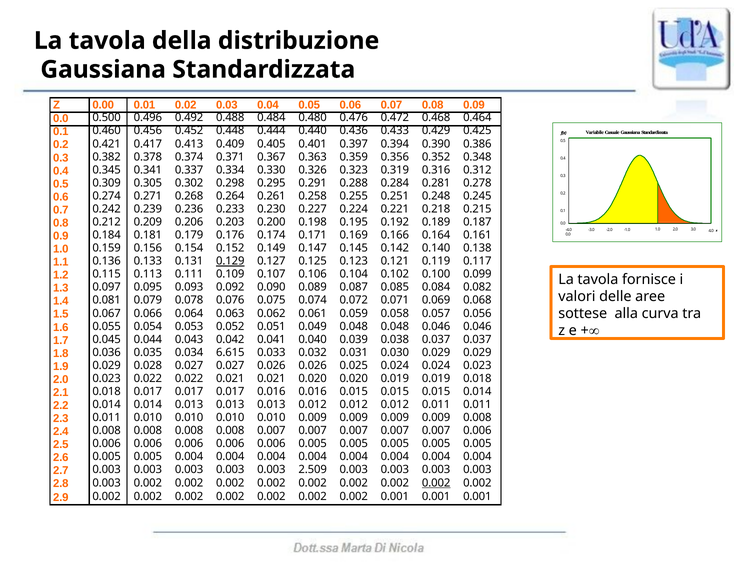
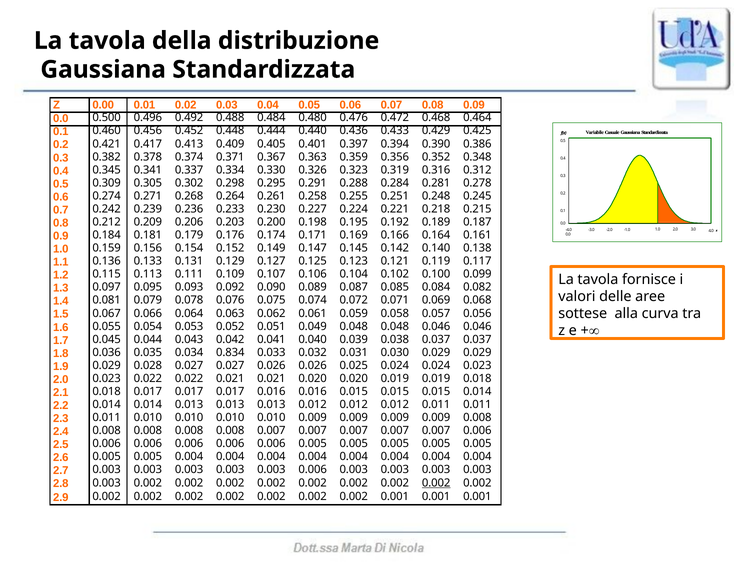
0.129 underline: present -> none (230, 261)
6.615: 6.615 -> 0.834 (230, 352)
0.003 2.509: 2.509 -> 0.006 (313, 470)
